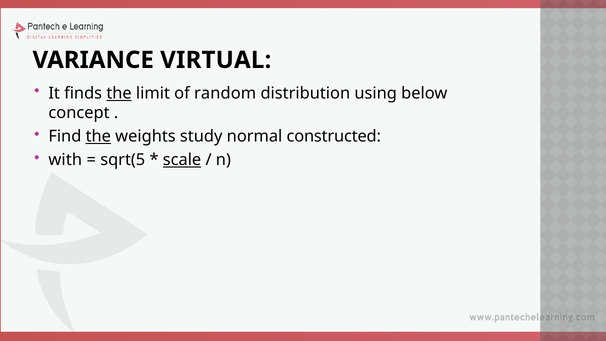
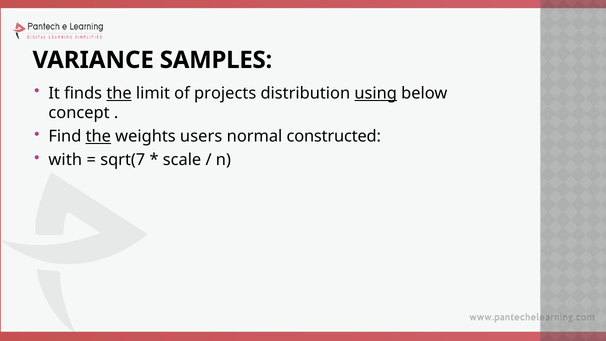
VIRTUAL: VIRTUAL -> SAMPLES (216, 60)
random: random -> projects (225, 93)
using underline: none -> present (376, 93)
study: study -> users (201, 136)
sqrt(5: sqrt(5 -> sqrt(7 (123, 160)
scale underline: present -> none (182, 160)
